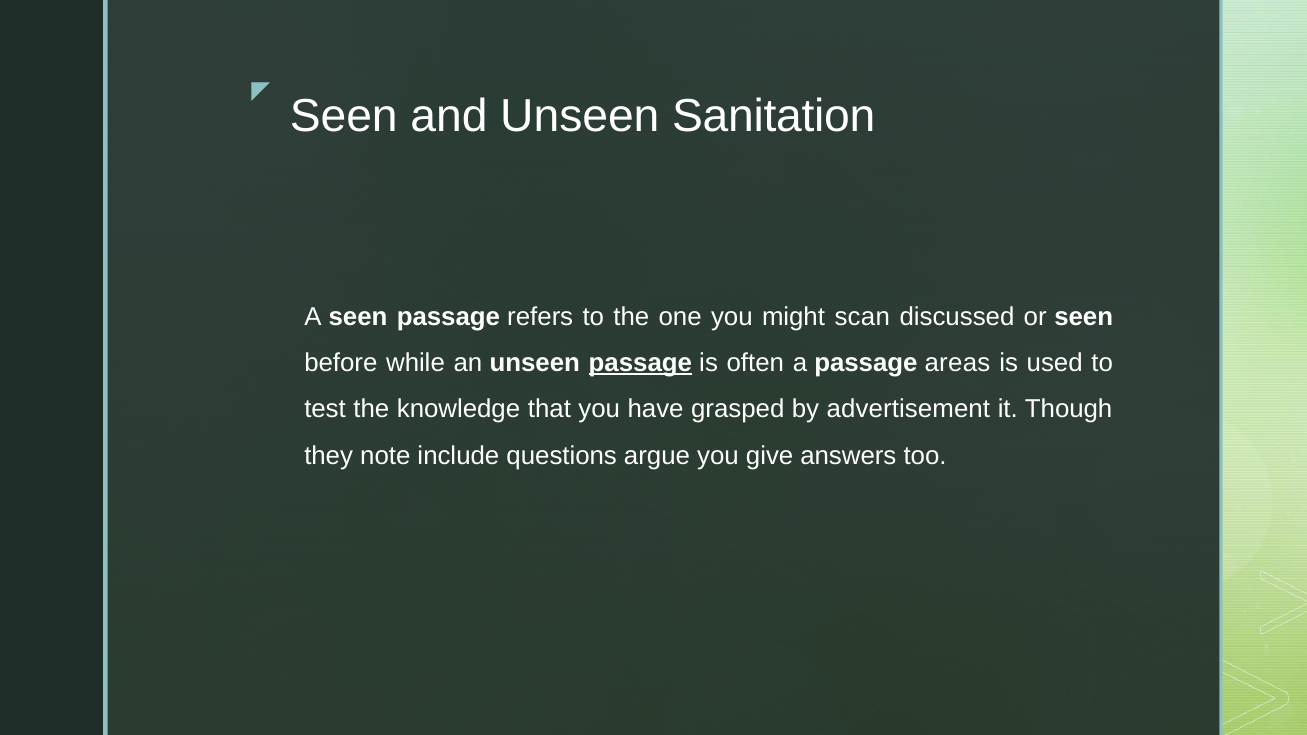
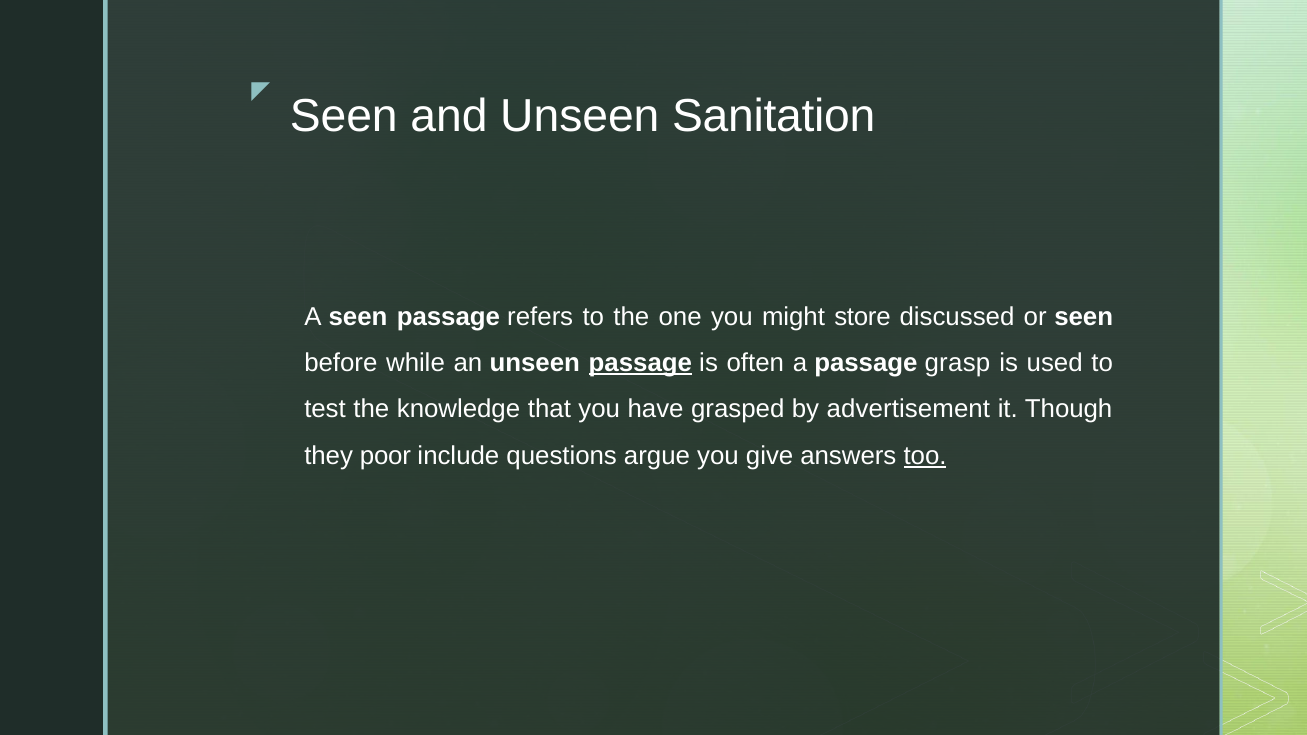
scan: scan -> store (863, 317)
areas: areas -> grasp (957, 363)
note: note -> poor (385, 456)
too underline: none -> present (925, 456)
